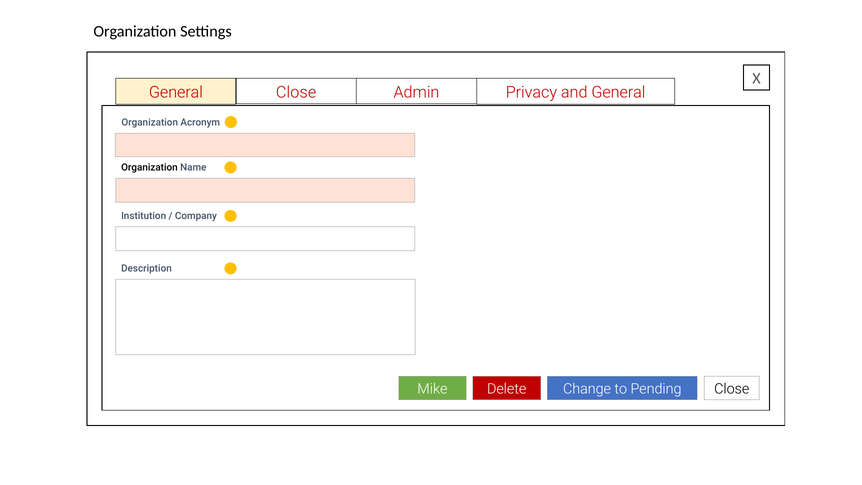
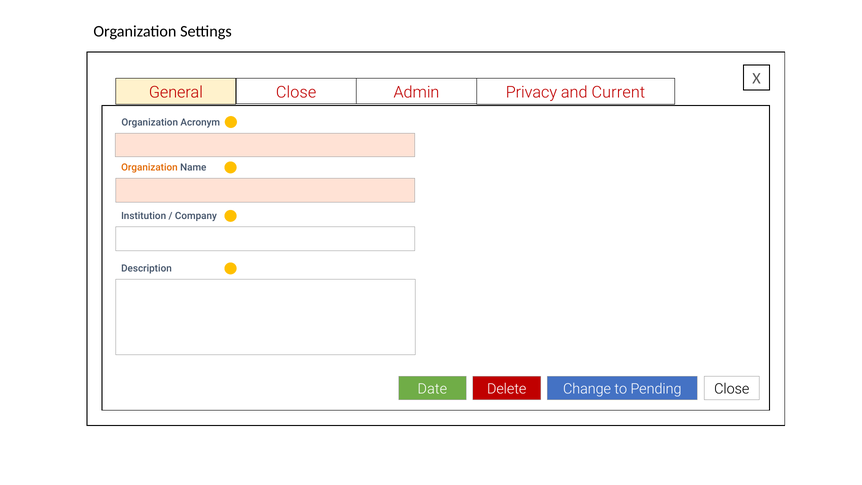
and General: General -> Current (618, 92)
Organization colour: black -> orange (149, 168)
Mike: Mike -> Date (432, 389)
